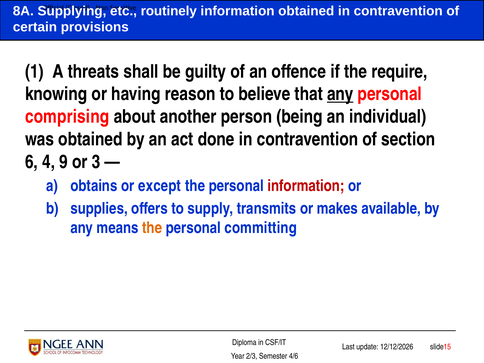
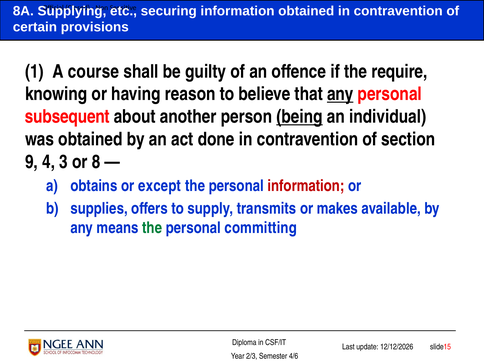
routinely: routinely -> securing (169, 11)
threats: threats -> course (93, 71)
comprising: comprising -> subsequent (67, 117)
being underline: none -> present (300, 117)
6: 6 -> 9 (31, 162)
9: 9 -> 3 (64, 162)
3: 3 -> 8 (96, 162)
the colour: orange -> green (152, 228)
